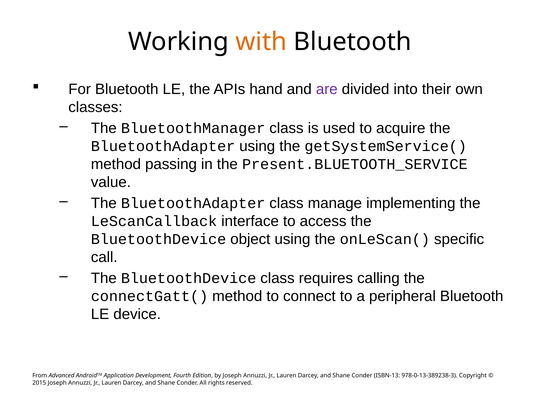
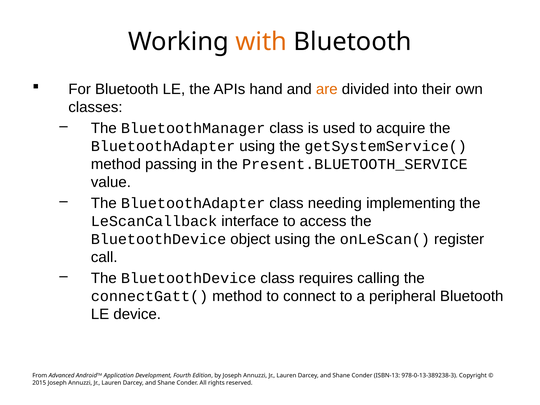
are colour: purple -> orange (327, 89)
manage: manage -> needing (335, 203)
specific: specific -> register (459, 239)
